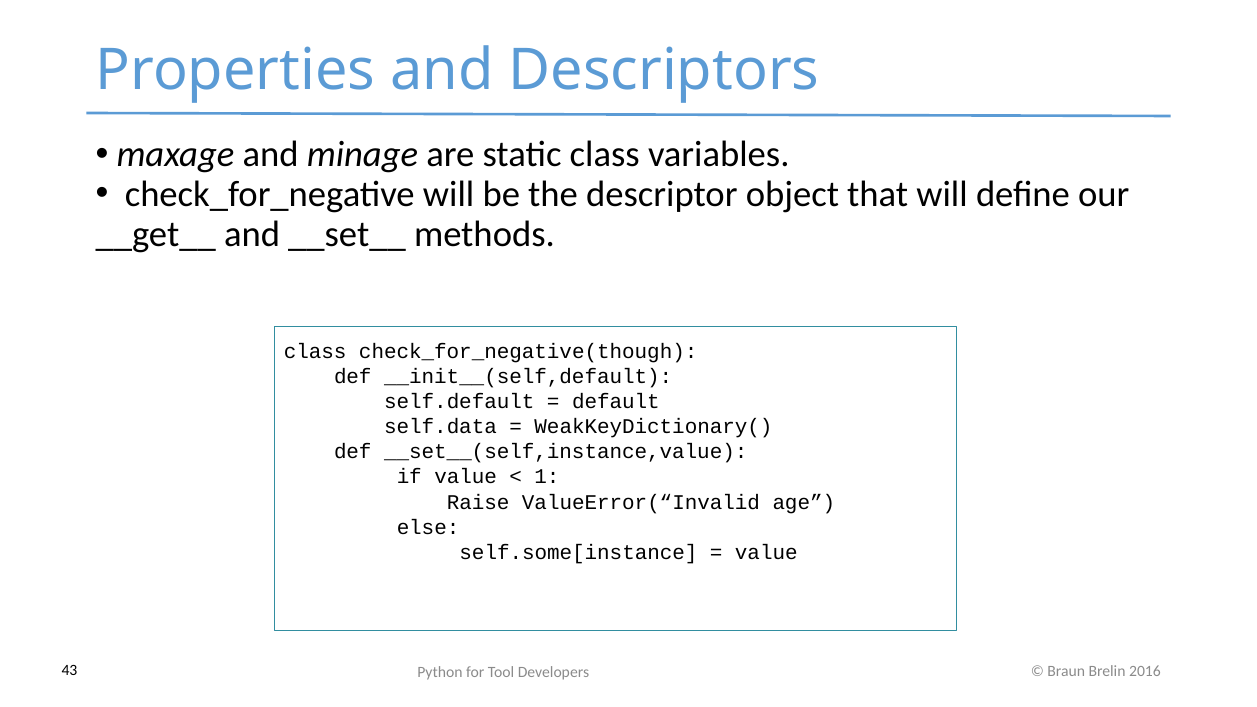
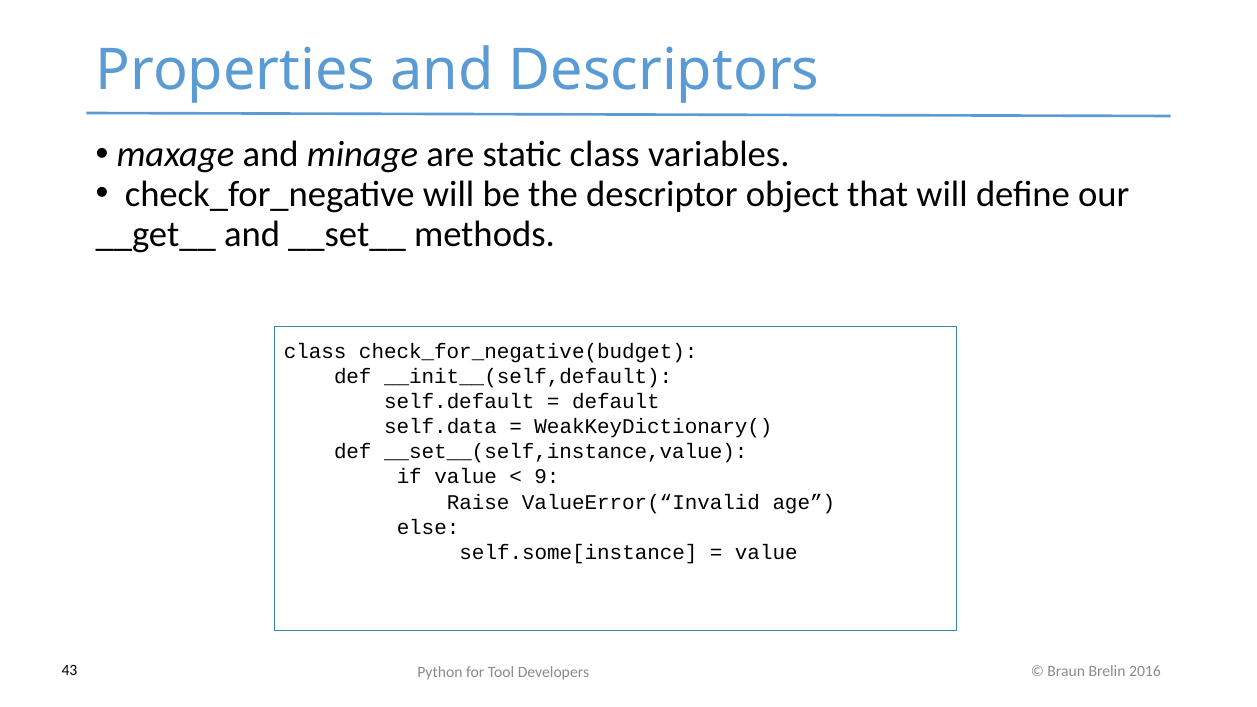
check_for_negative(though: check_for_negative(though -> check_for_negative(budget (528, 351)
1: 1 -> 9 (547, 477)
